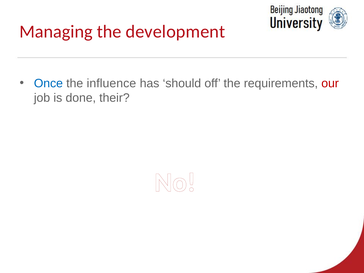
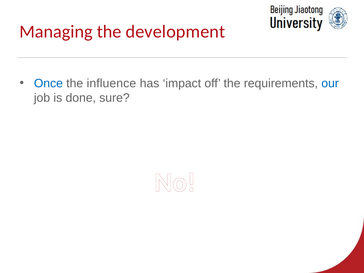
should: should -> impact (182, 83)
our colour: red -> blue (330, 83)
their: their -> sure (114, 98)
